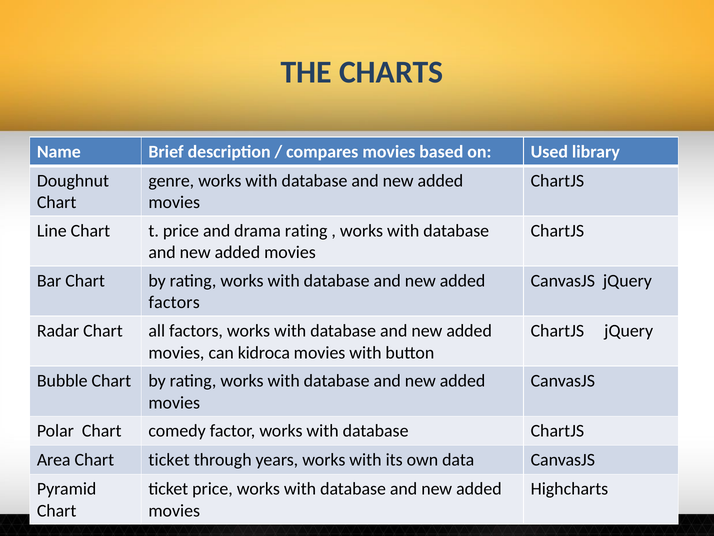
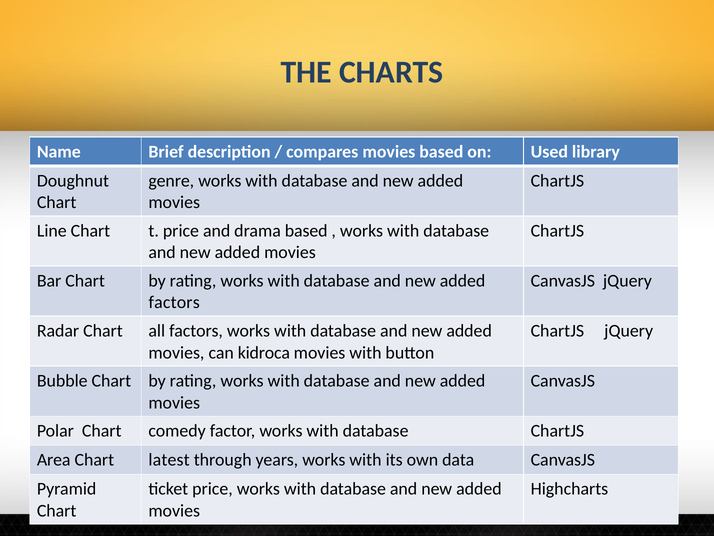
drama rating: rating -> based (306, 230)
Area Chart ticket: ticket -> latest (169, 459)
